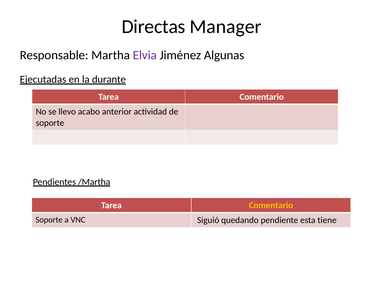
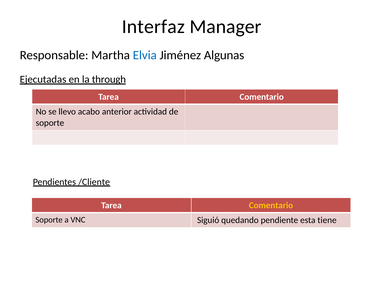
Directas: Directas -> Interfaz (153, 27)
Elvia colour: purple -> blue (145, 55)
durante: durante -> through (109, 79)
/Martha: /Martha -> /Cliente (94, 182)
